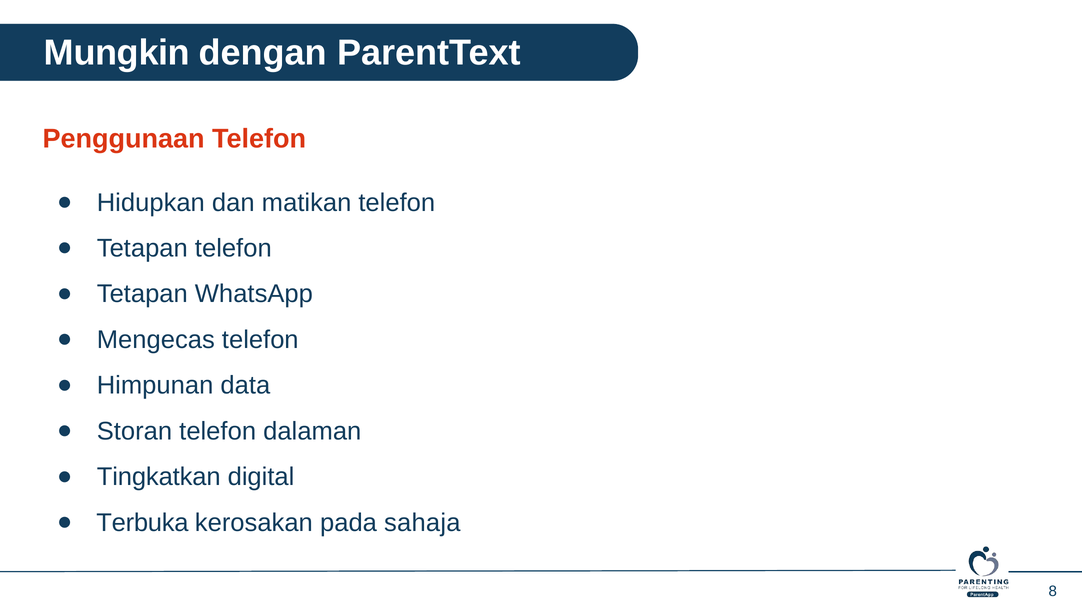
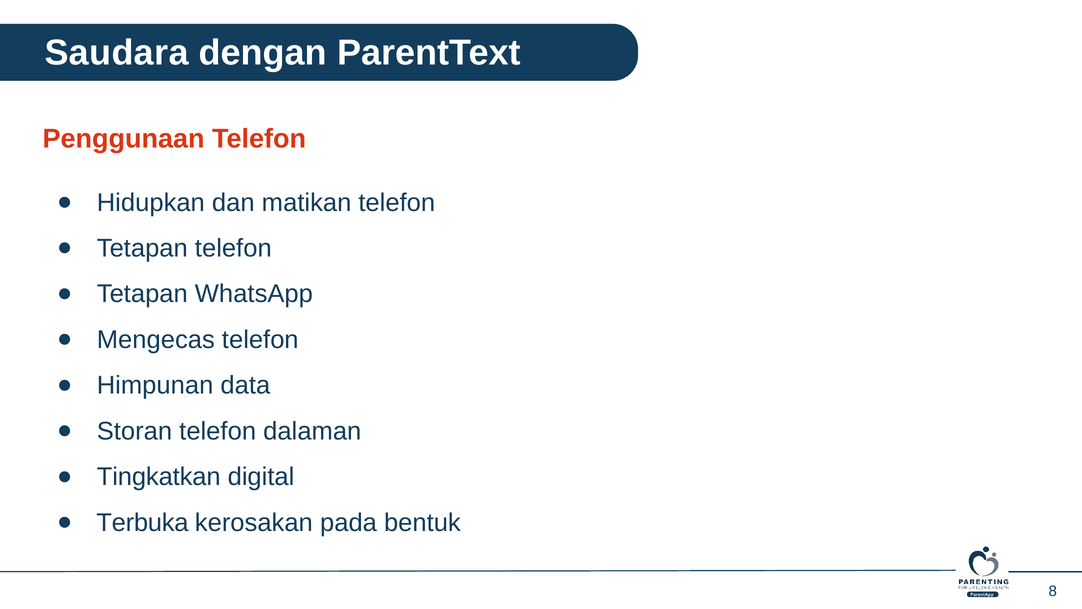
Mungkin: Mungkin -> Saudara (117, 53)
sahaja: sahaja -> bentuk (422, 522)
